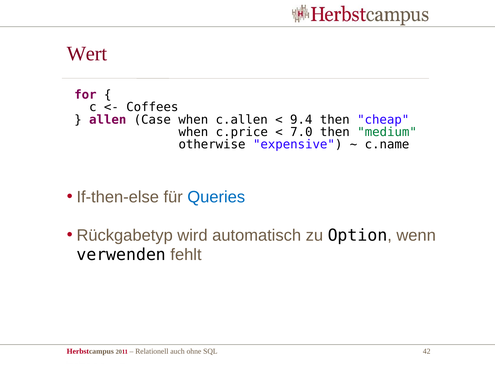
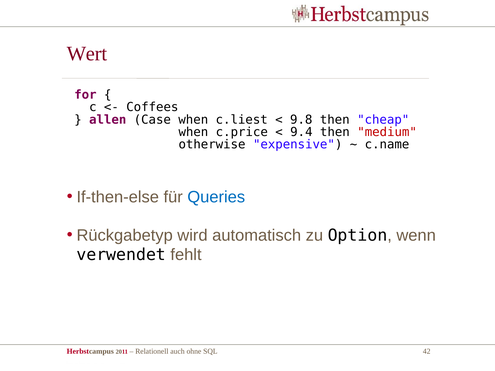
c.allen: c.allen -> c.liest (242, 120)
9.4: 9.4 -> 9.8 (301, 120)
7.0: 7.0 -> 9.4 (301, 132)
medium colour: green -> red (387, 132)
verwenden: verwenden -> verwendet (121, 255)
